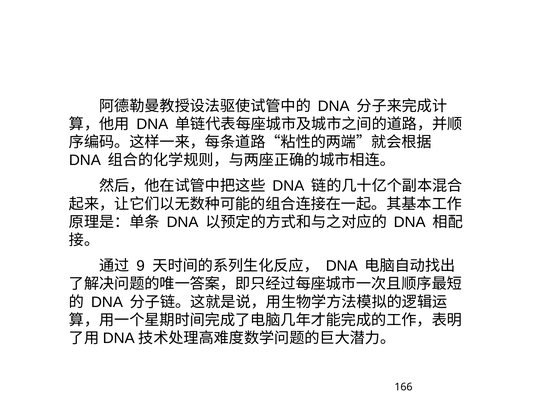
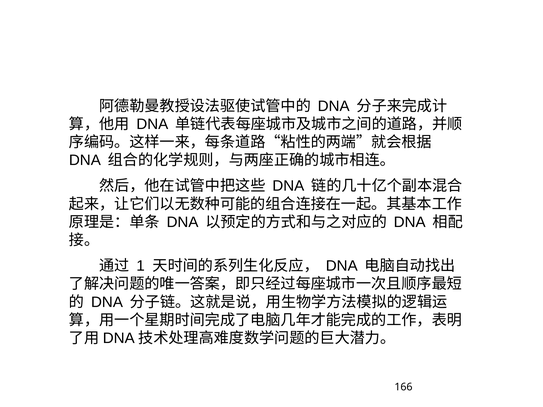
9: 9 -> 1 (141, 266)
